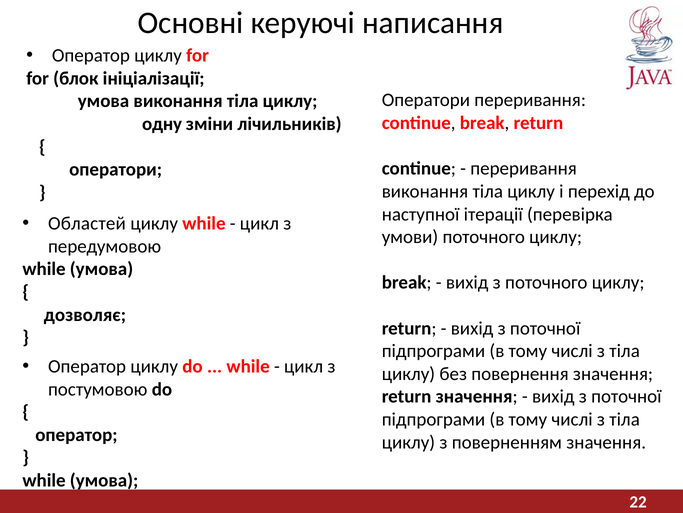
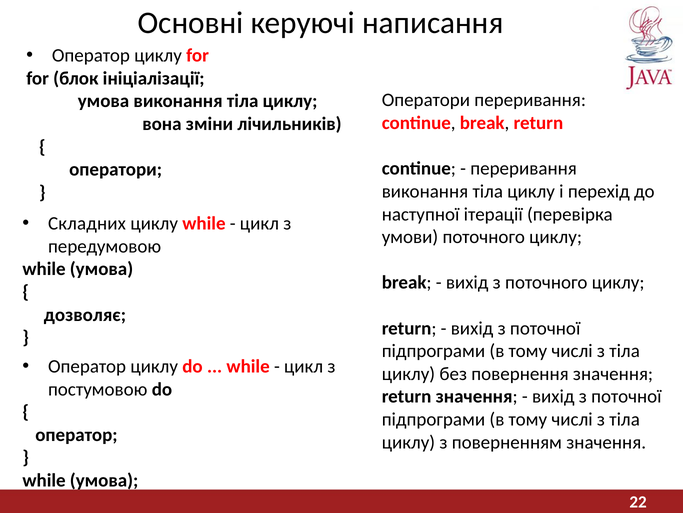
одну: одну -> вона (162, 124)
Областей: Областей -> Складних (87, 223)
